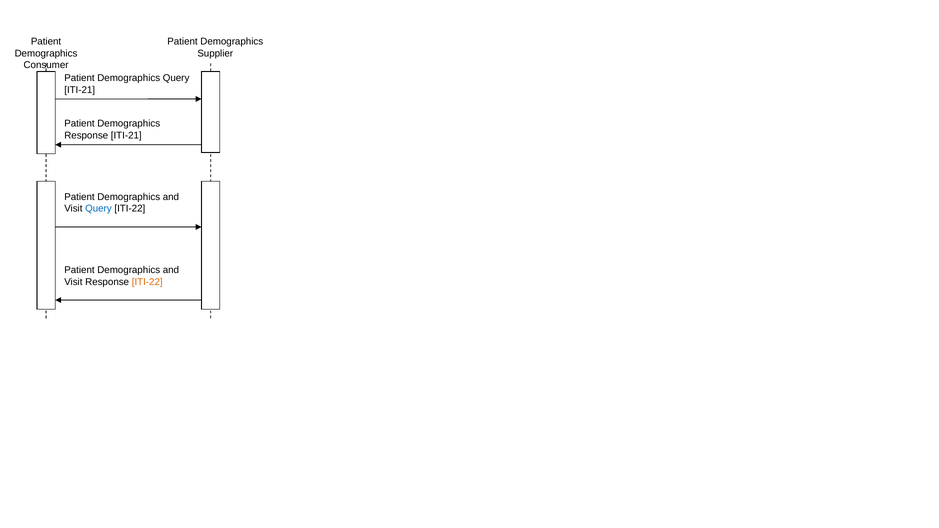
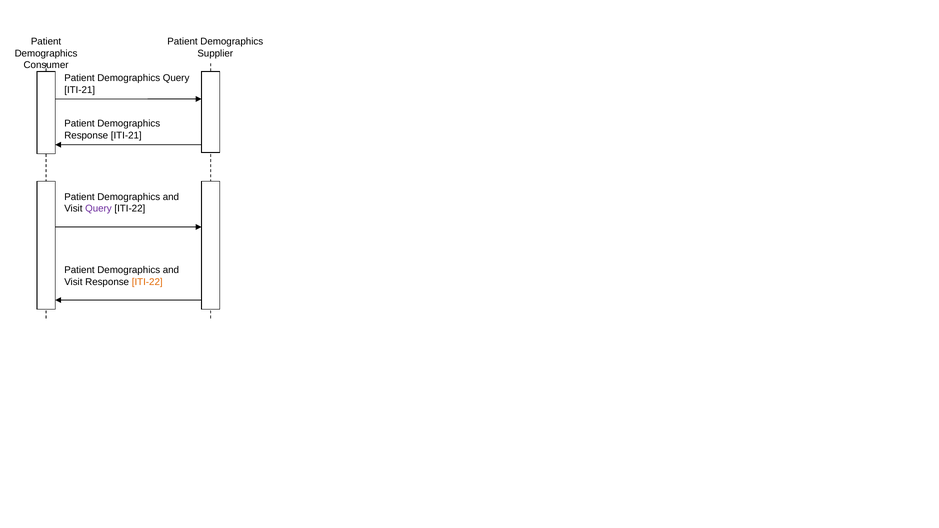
Query colour: blue -> purple (98, 209)
